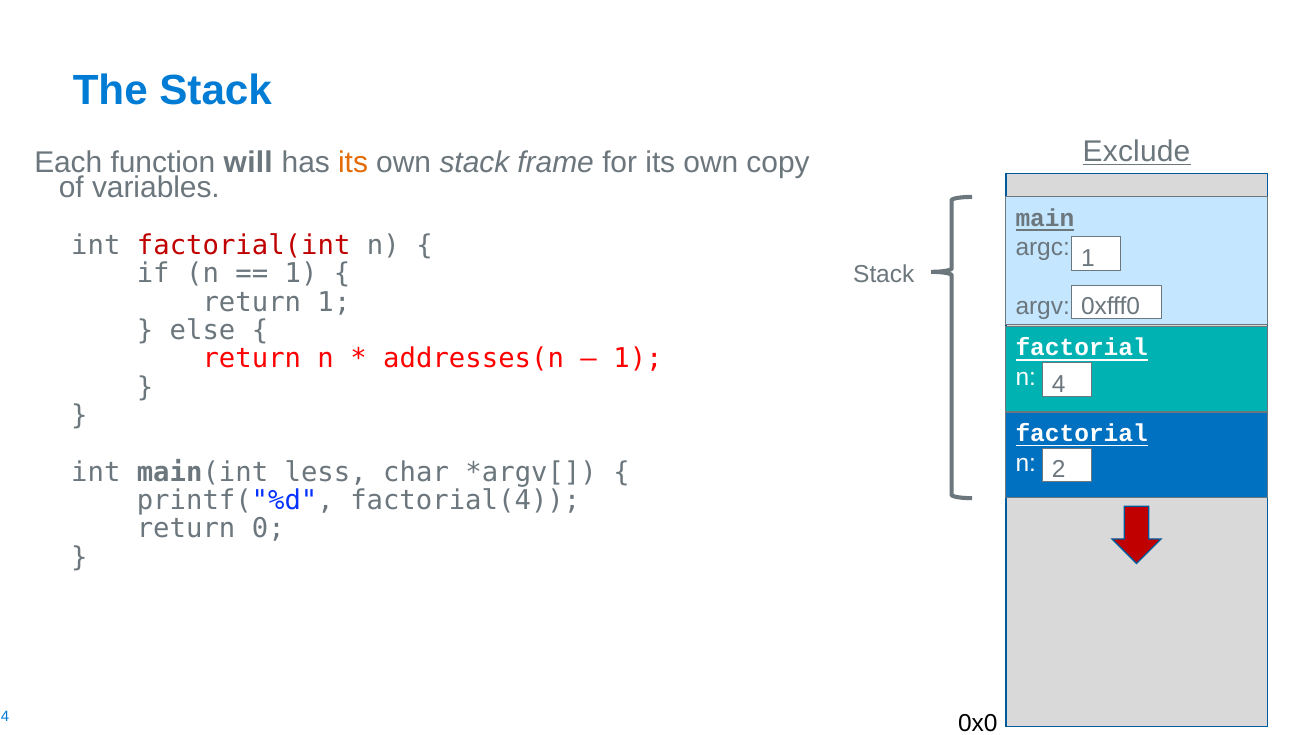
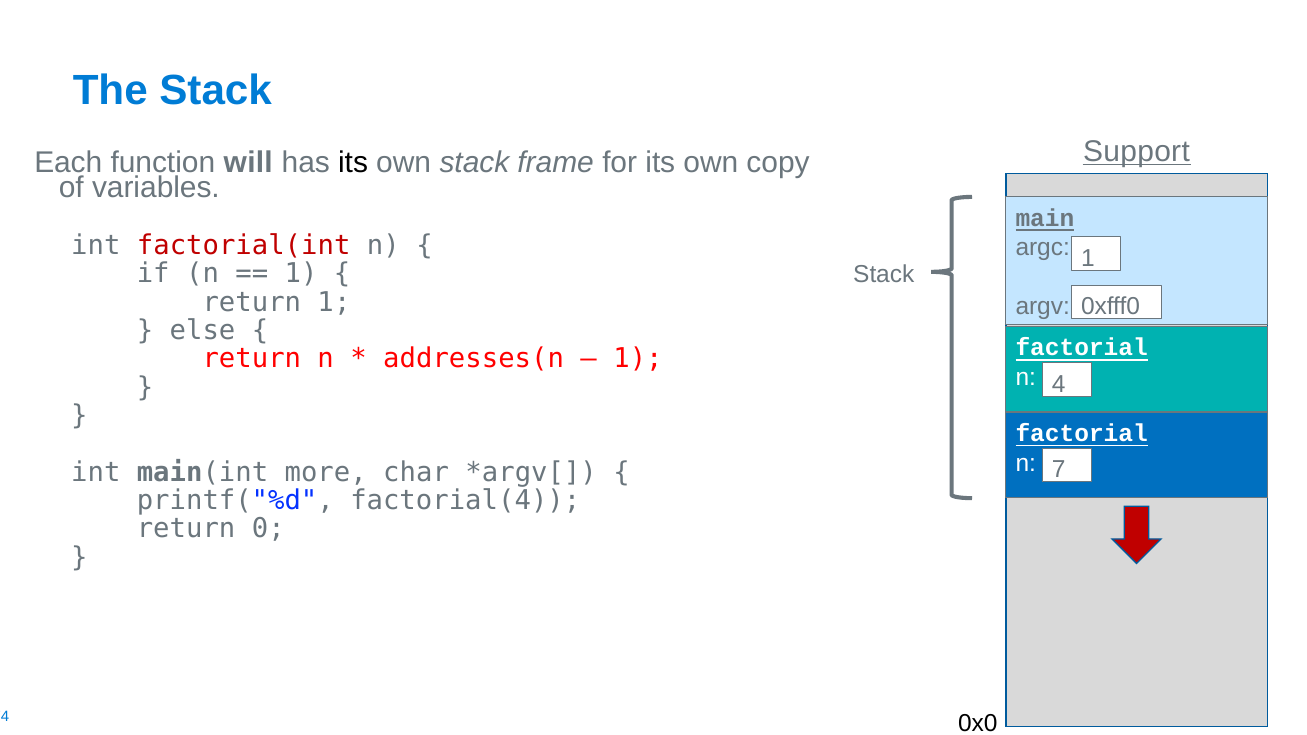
Exclude: Exclude -> Support (1136, 152)
its colour: orange -> black (353, 163)
2: 2 -> 7 (1059, 470)
less: less -> more (326, 472)
